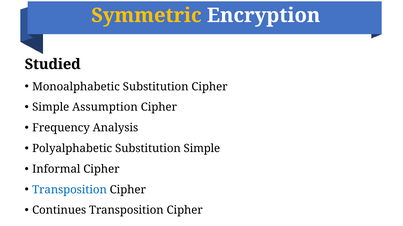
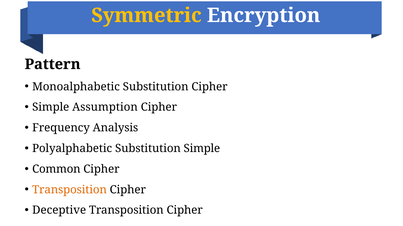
Studied: Studied -> Pattern (53, 64)
Informal: Informal -> Common (56, 170)
Transposition colour: blue -> orange (70, 190)
Continues: Continues -> Deceptive (59, 211)
